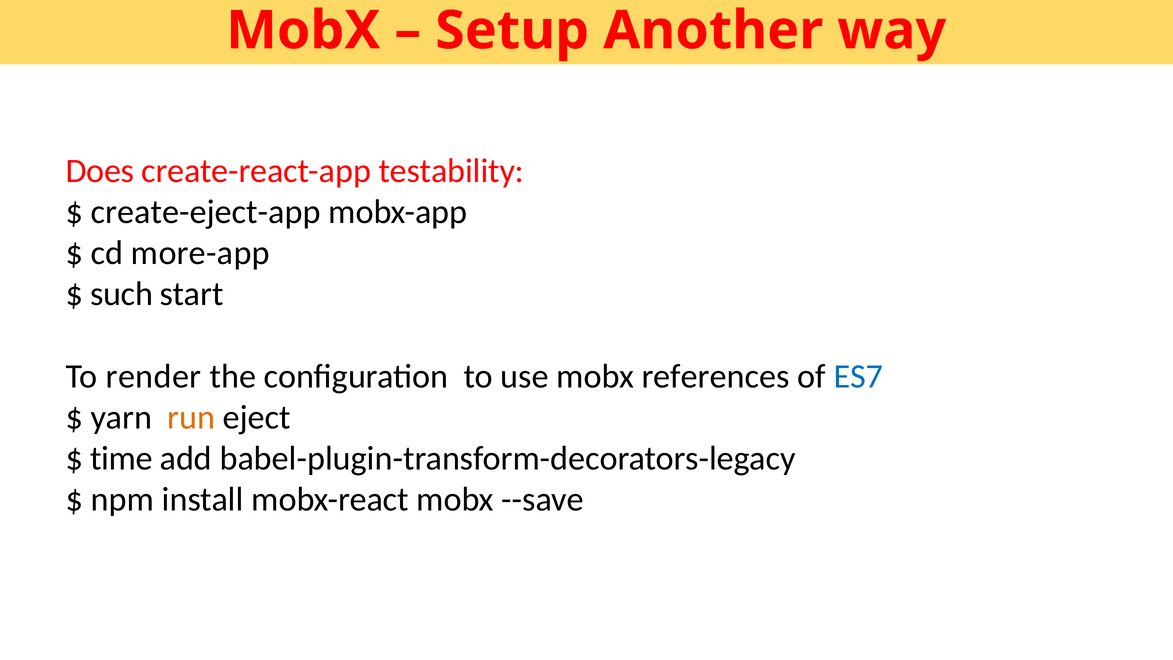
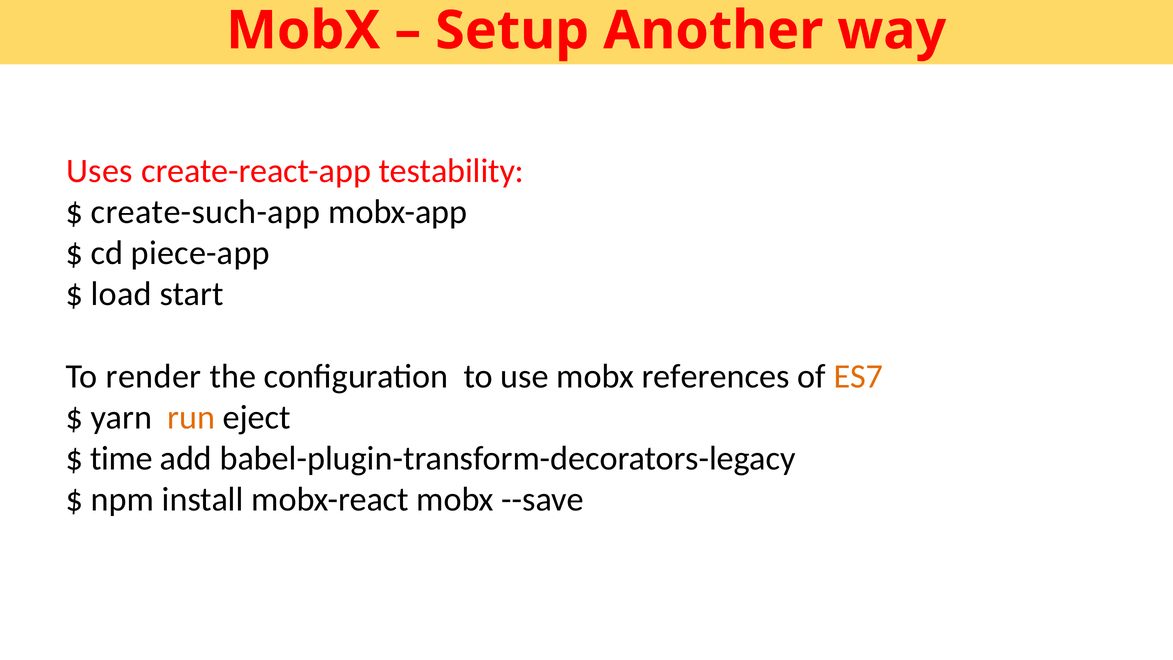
Does: Does -> Uses (100, 171)
create-eject-app: create-eject-app -> create-such-app (206, 212)
more-app: more-app -> piece-app (200, 253)
such: such -> load (121, 294)
ES7 colour: blue -> orange (858, 376)
